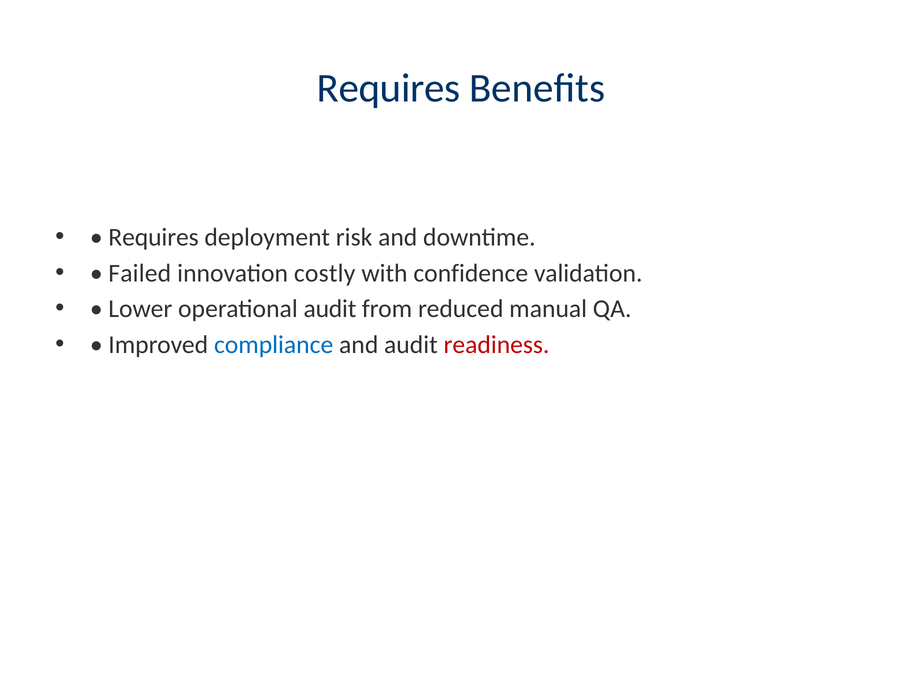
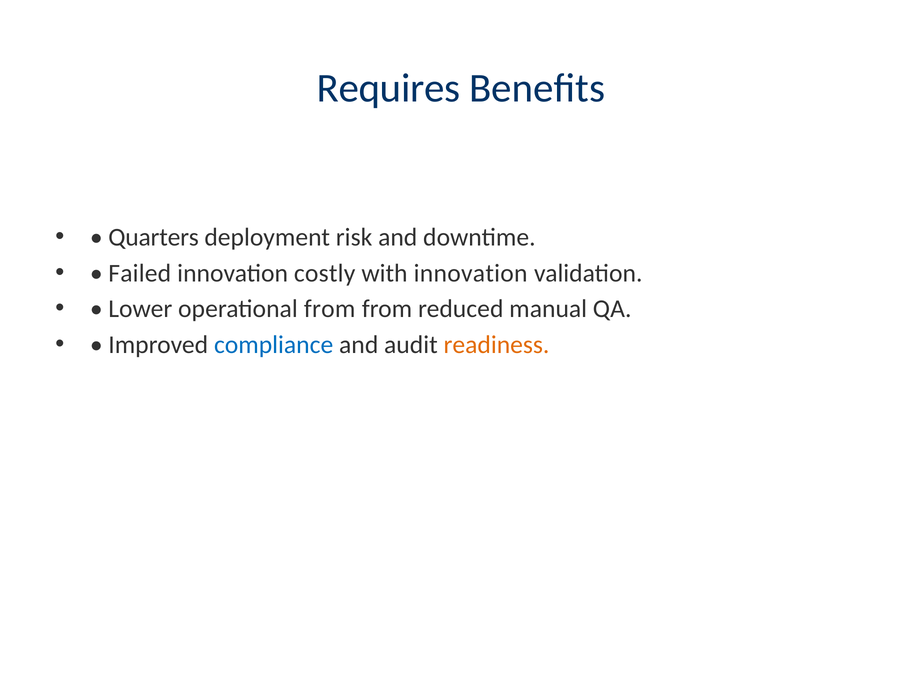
Requires: Requires -> Quarters (154, 237)
with confidence: confidence -> innovation (471, 273)
operational audit: audit -> from (330, 309)
readiness colour: red -> orange (497, 345)
